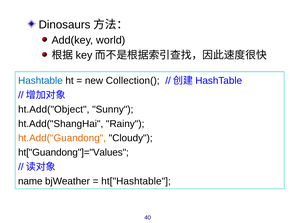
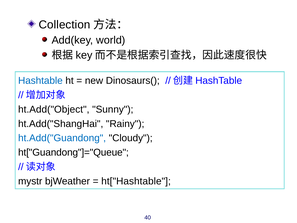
Dinosaurs: Dinosaurs -> Collection (65, 25)
Collection(: Collection( -> Dinosaurs( (133, 81)
ht.Add("Guandong colour: orange -> blue (62, 138)
ht["Guandong"]="Values: ht["Guandong"]="Values -> ht["Guandong"]="Queue (73, 152)
name: name -> mystr (30, 181)
